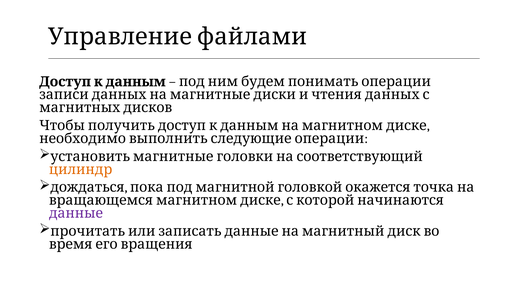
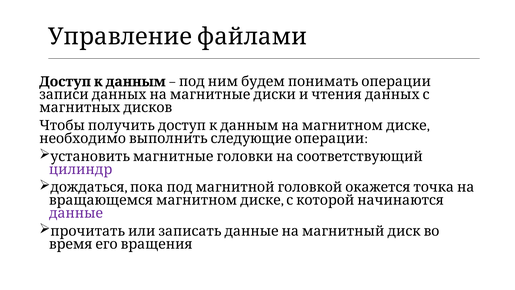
цилиндр colour: orange -> purple (81, 169)
